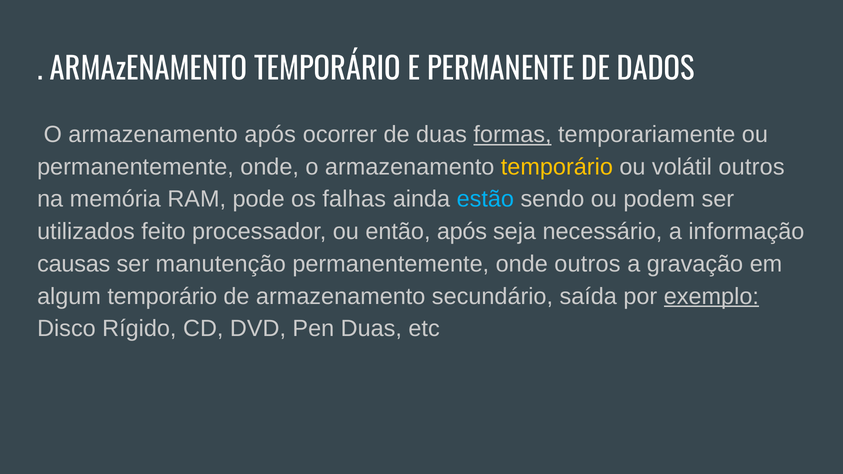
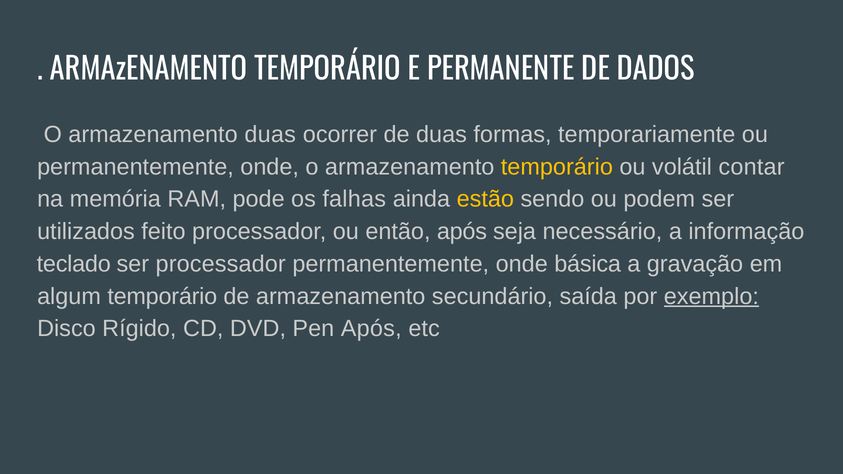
armazenamento após: após -> duas (270, 135)
formas underline: present -> none (513, 135)
volátil outros: outros -> contar (752, 167)
estão colour: light blue -> yellow (485, 199)
causas: causas -> teclado (74, 264)
ser manutenção: manutenção -> processador (221, 264)
onde outros: outros -> básica (588, 264)
Pen Duas: Duas -> Após (371, 329)
